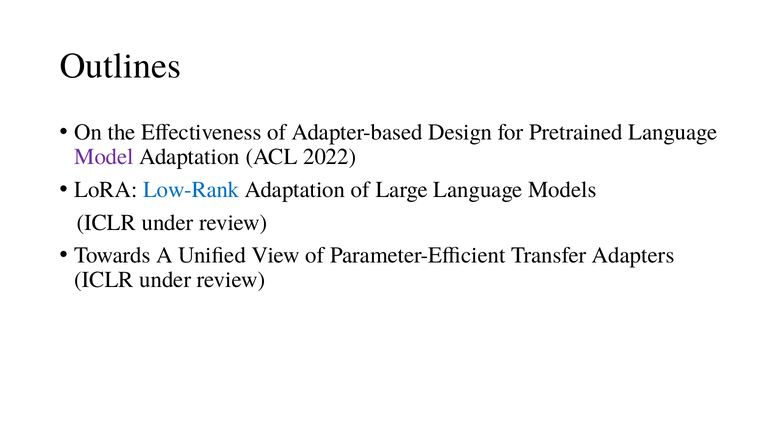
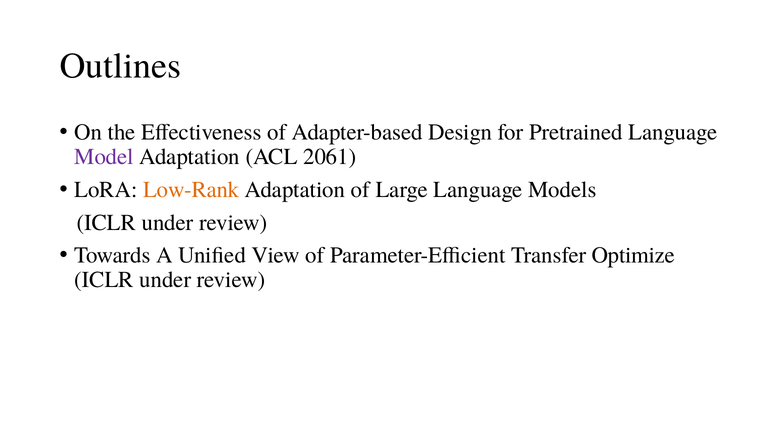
2022: 2022 -> 2061 (330, 157)
Low-Rank colour: blue -> orange (191, 190)
Adapters: Adapters -> Optimize (633, 255)
